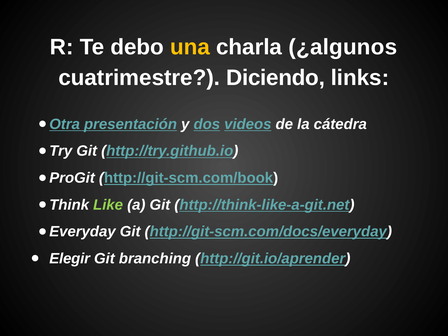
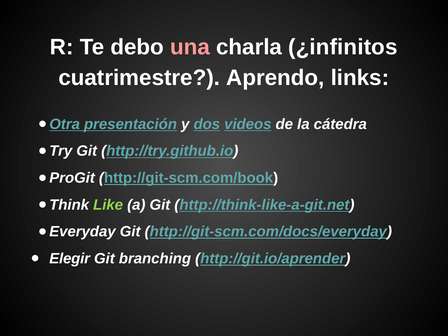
una colour: yellow -> pink (190, 47)
¿algunos: ¿algunos -> ¿infinitos (343, 47)
Diciendo: Diciendo -> Aprendo (275, 78)
